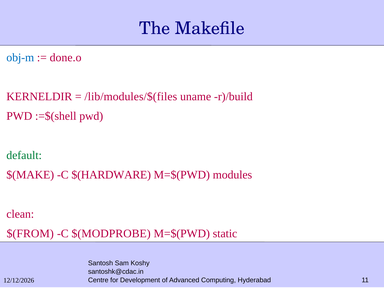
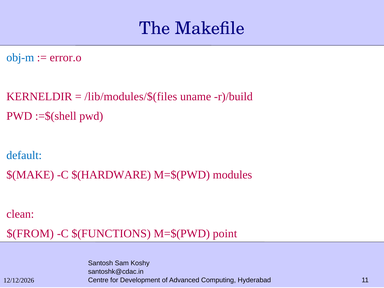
done.o: done.o -> error.o (66, 57)
default colour: green -> blue (24, 155)
$(MODPROBE: $(MODPROBE -> $(FUNCTIONS (111, 234)
static: static -> point (225, 234)
